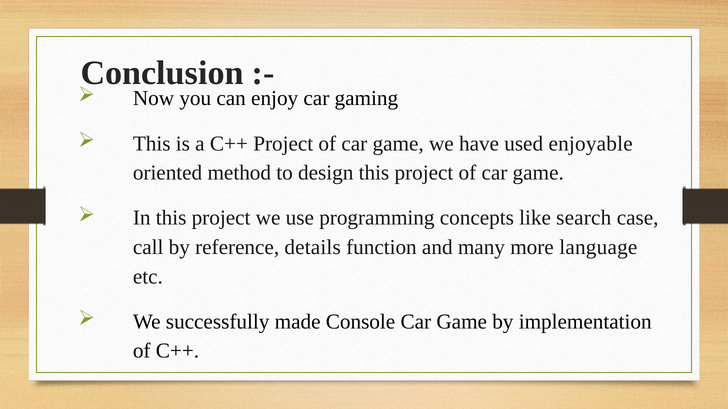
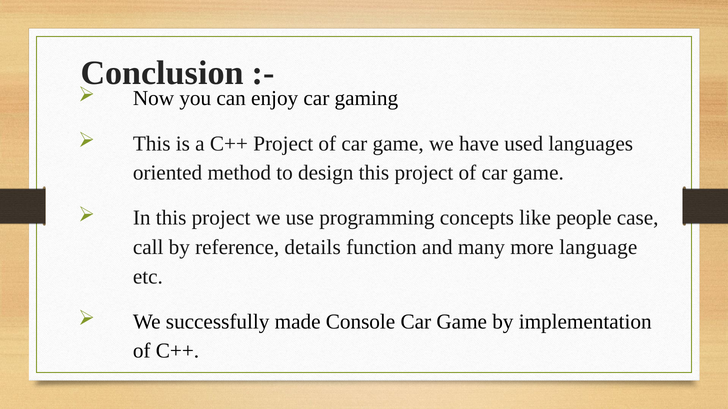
enjoyable: enjoyable -> languages (591, 144)
search: search -> people (584, 218)
